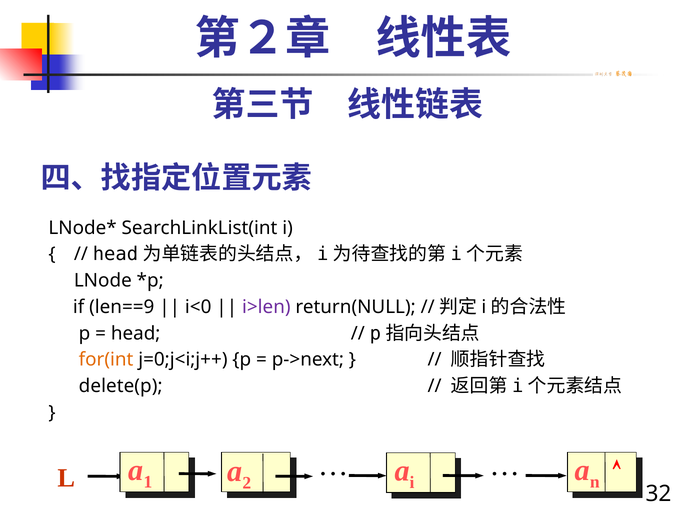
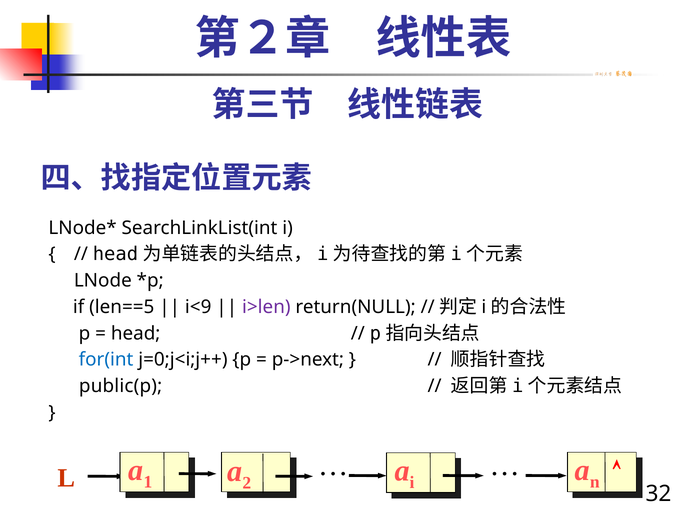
len==9: len==9 -> len==5 (122, 307)
i<0: i<0 -> i<9 (198, 307)
for(int colour: orange -> blue (106, 359)
delete(p: delete(p -> public(p (121, 386)
